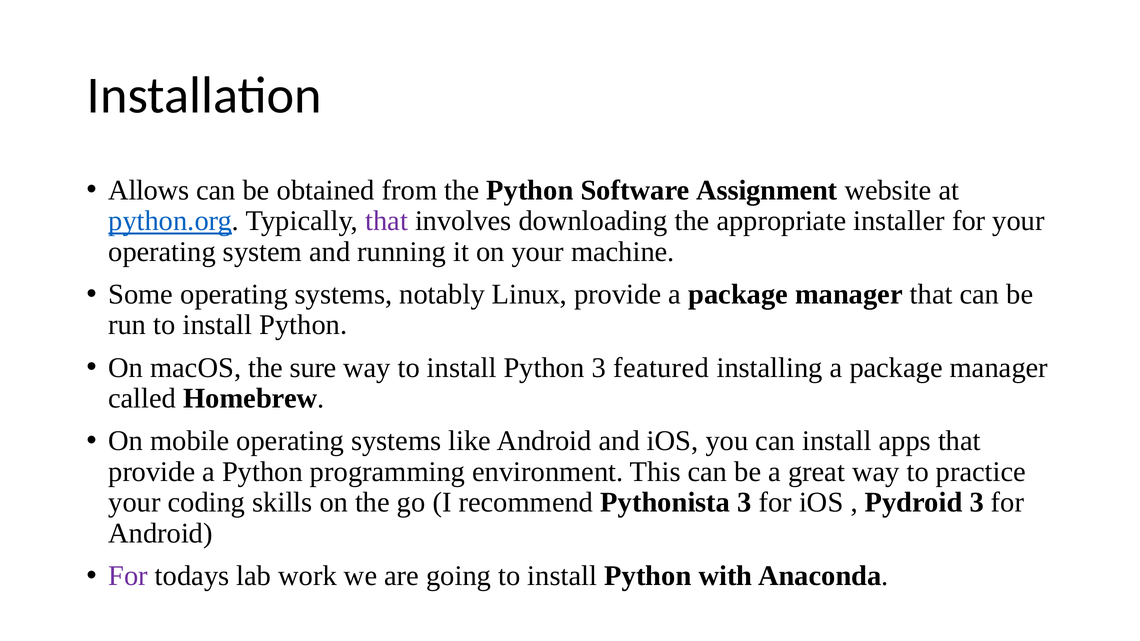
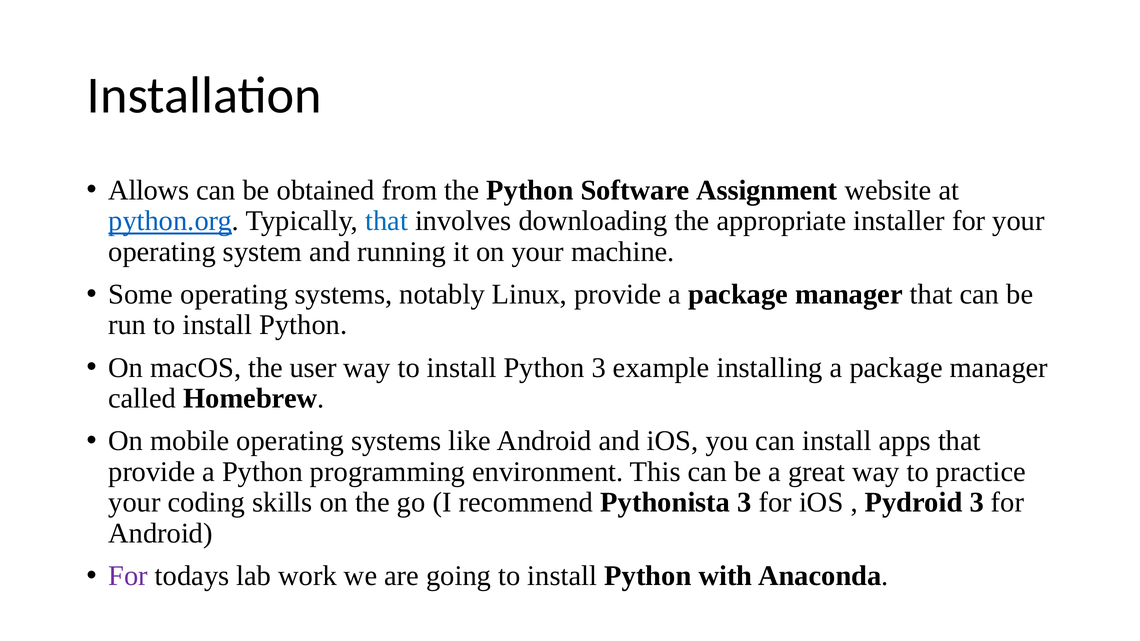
that colour: purple -> blue (387, 221)
sure: sure -> user (313, 368)
featured: featured -> example (661, 368)
